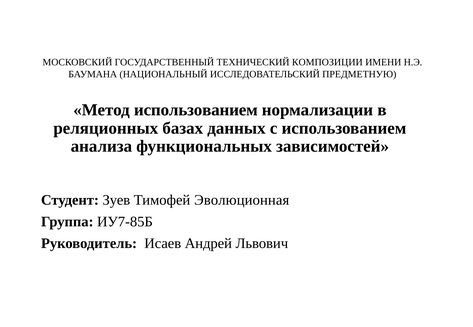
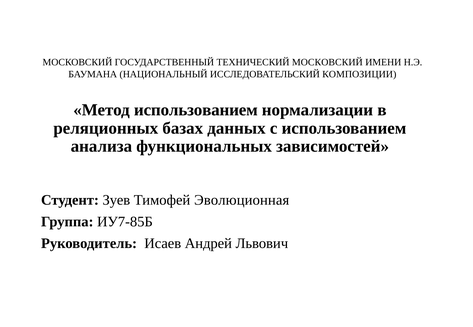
ТЕХНИЧЕСКИЙ КОМПОЗИЦИИ: КОМПОЗИЦИИ -> МОСКОВСКИЙ (327, 62)
ПРЕДМЕТНУЮ: ПРЕДМЕТНУЮ -> КОМПОЗИЦИИ (359, 74)
